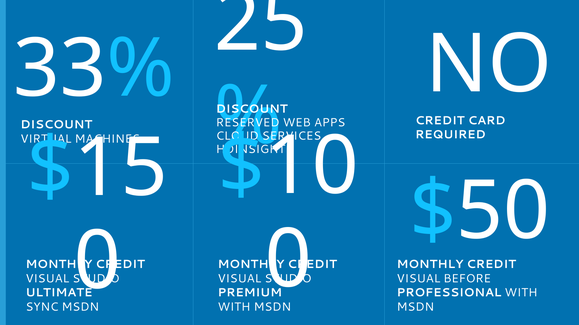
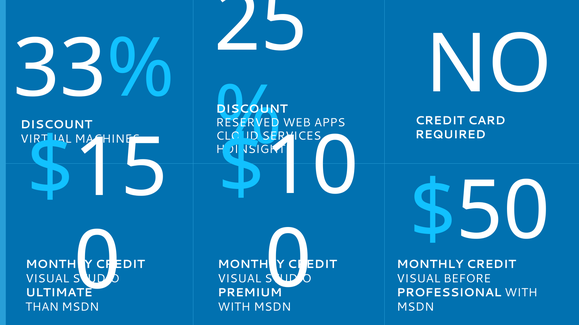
SYNC: SYNC -> THAN (42, 307)
